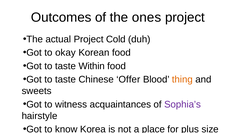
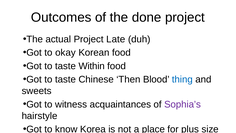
ones: ones -> done (147, 17)
Cold: Cold -> Late (116, 39)
Offer: Offer -> Then (128, 80)
thing colour: orange -> blue (182, 80)
